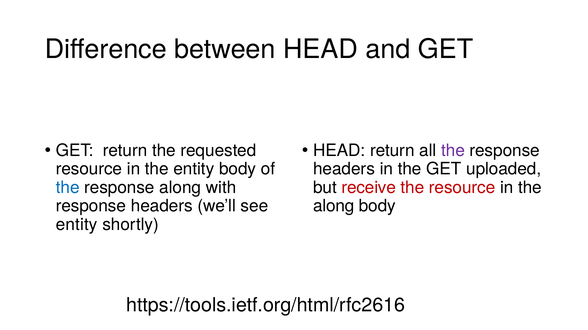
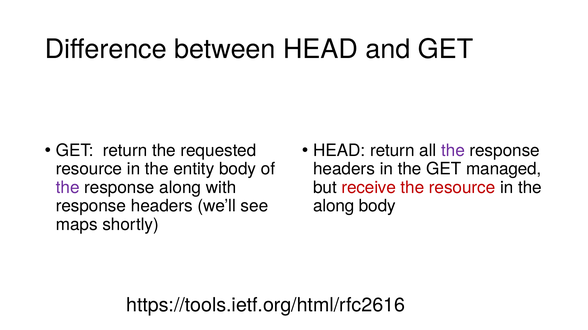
uploaded: uploaded -> managed (504, 169)
the colour: blue -> purple (68, 188)
entity: entity -> maps (77, 225)
